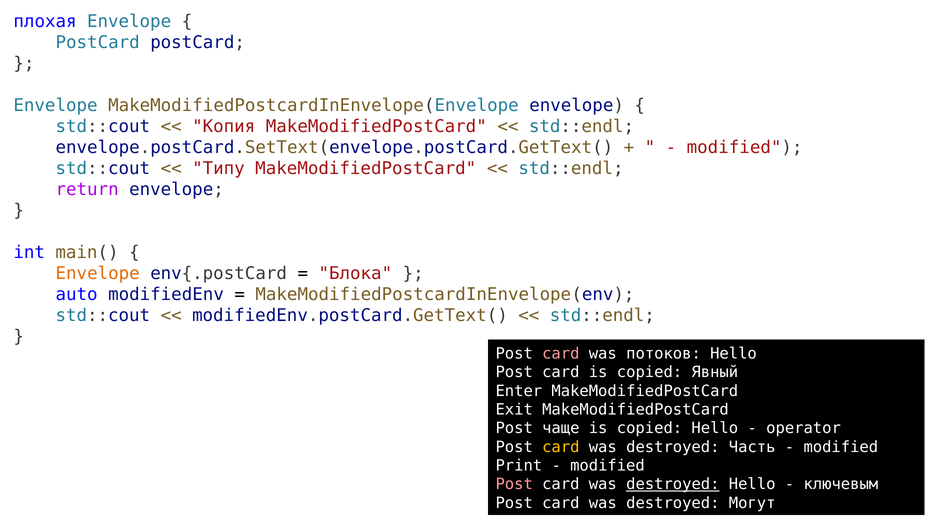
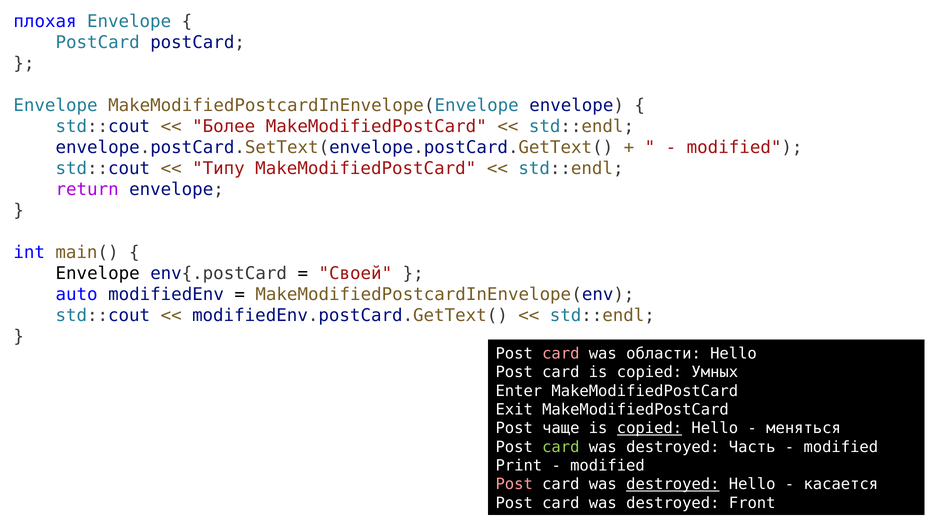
Копия: Копия -> Более (224, 126)
Envelope colour: orange -> black (98, 273)
Блока: Блока -> Своей (355, 273)
потоков: потоков -> области (664, 354)
Явный: Явный -> Умных (715, 372)
copied underline: none -> present (650, 428)
operator: operator -> меняться (804, 428)
card colour: yellow -> light green (561, 447)
ключевым: ключевым -> касается (841, 484)
Могут: Могут -> Front (752, 503)
